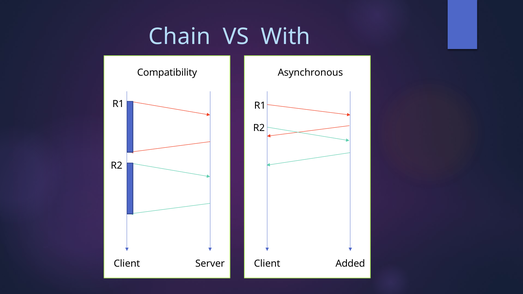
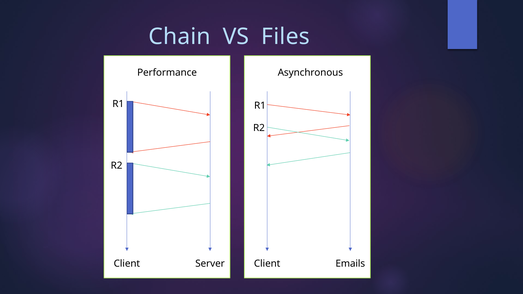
With: With -> Files (286, 37)
Compatibility: Compatibility -> Performance (167, 73)
Added: Added -> Emails (350, 264)
